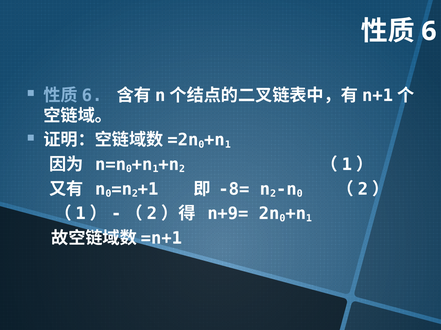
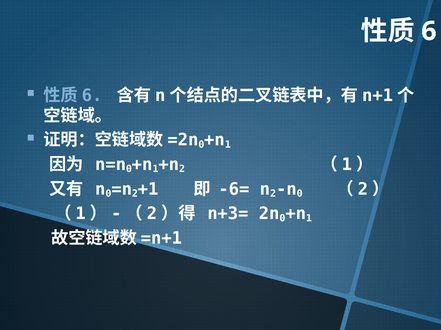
-8=: -8= -> -6= (234, 190)
n+9=: n+9= -> n+3= (228, 214)
